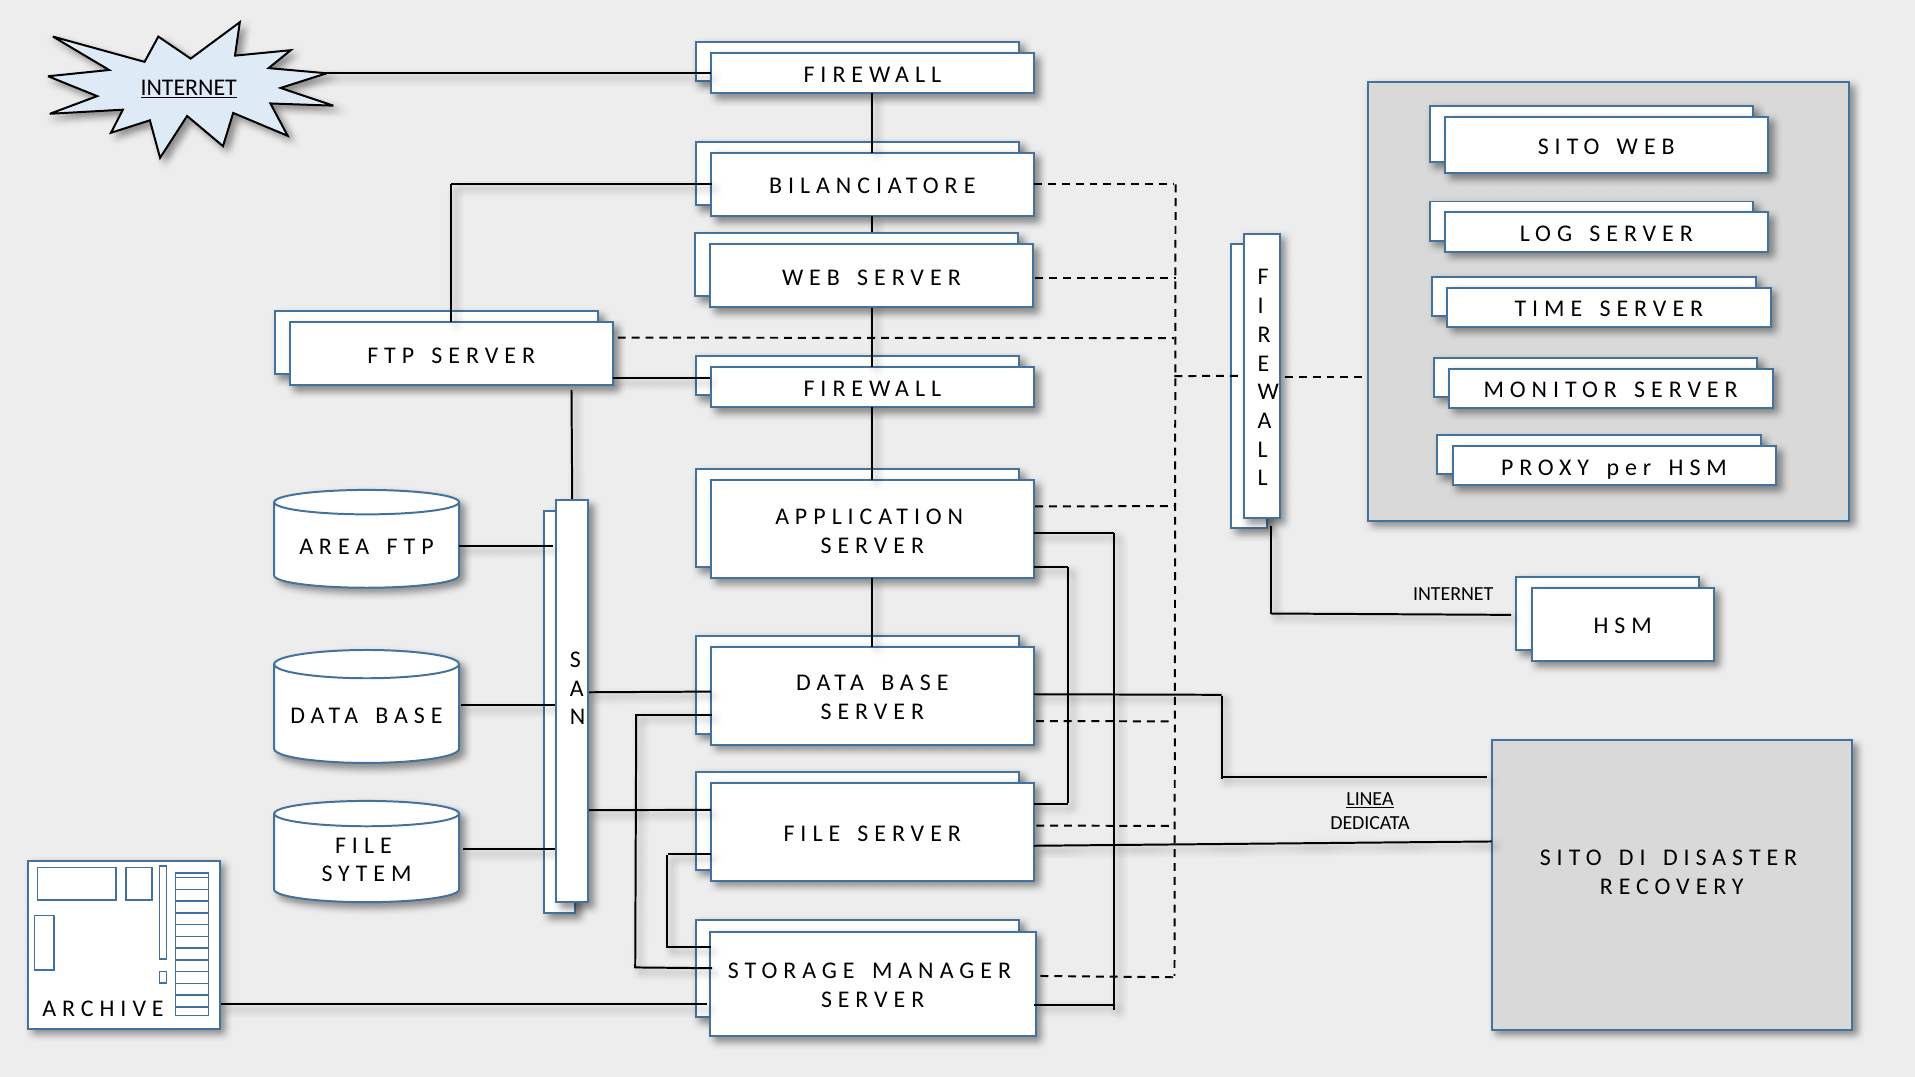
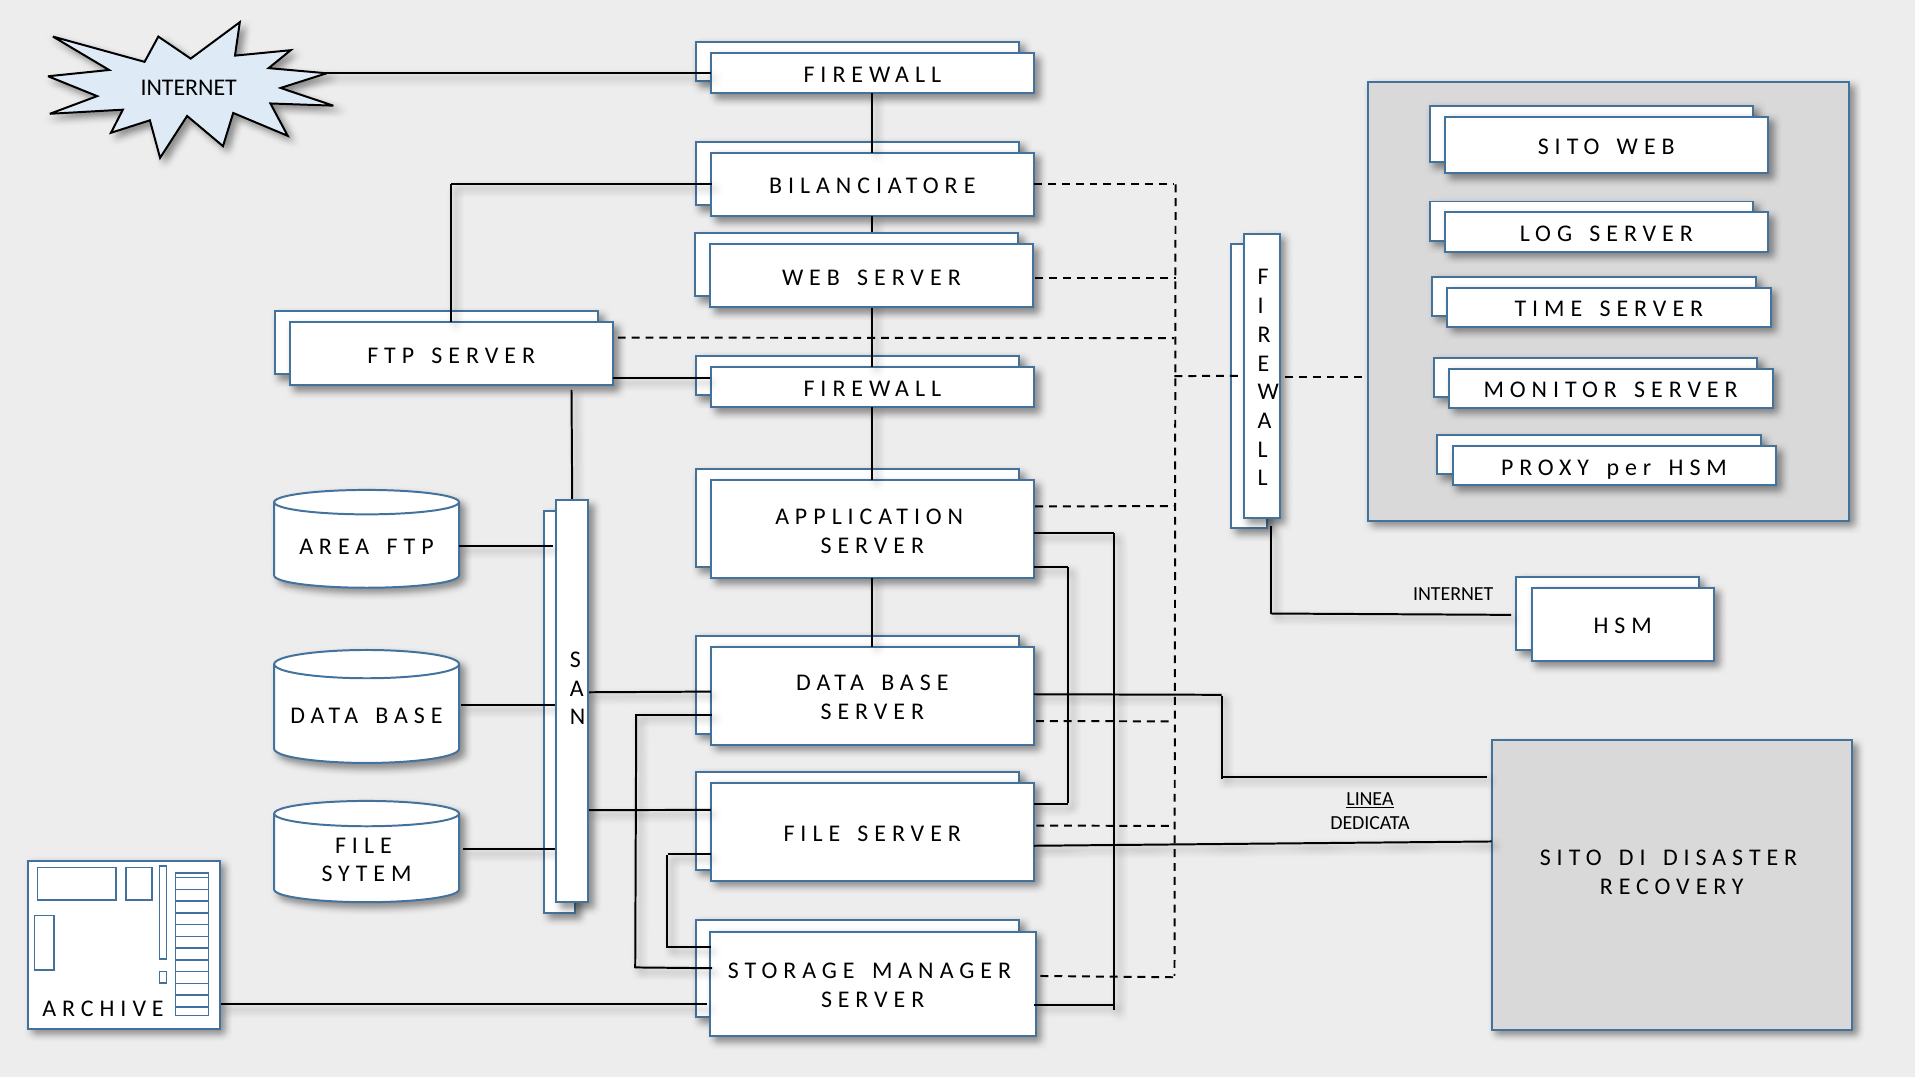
INTERNET underline: present -> none (189, 87)
